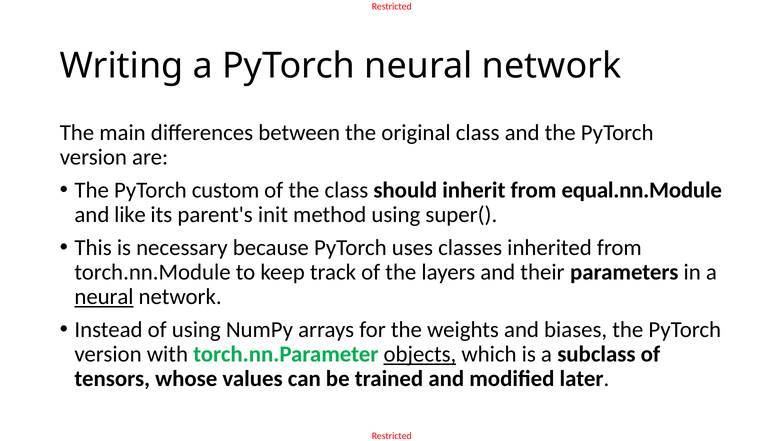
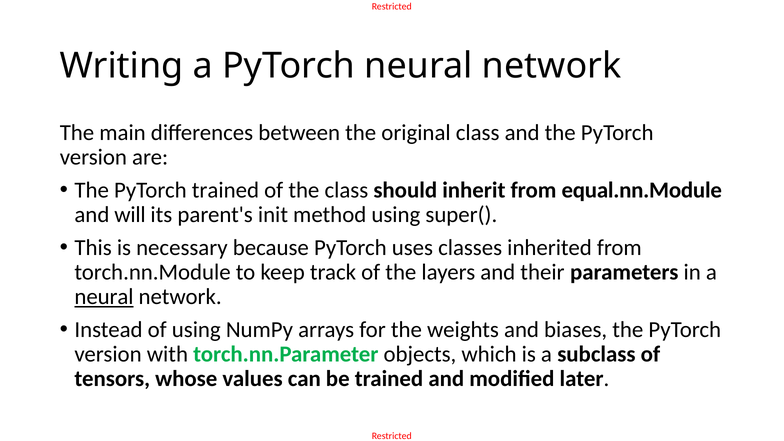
PyTorch custom: custom -> trained (225, 190)
like: like -> will (130, 215)
objects underline: present -> none (420, 354)
